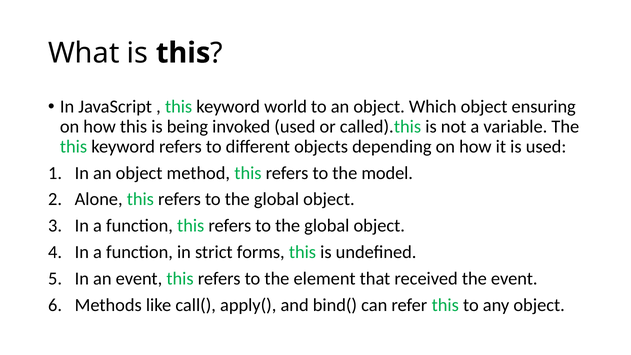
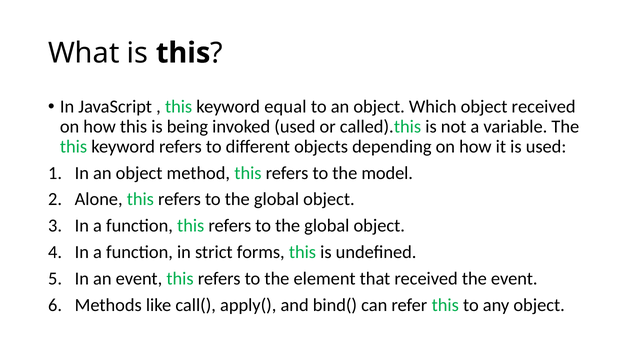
world: world -> equal (285, 107)
object ensuring: ensuring -> received (544, 107)
